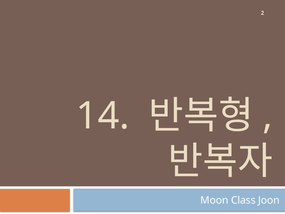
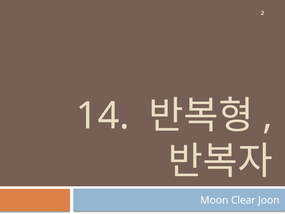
Class: Class -> Clear (243, 200)
